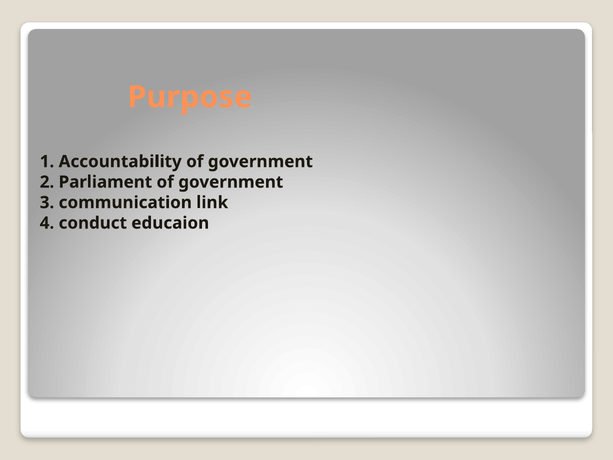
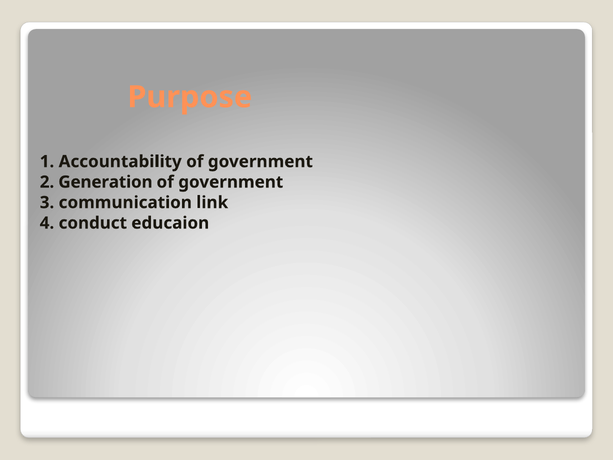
Parliament: Parliament -> Generation (105, 182)
